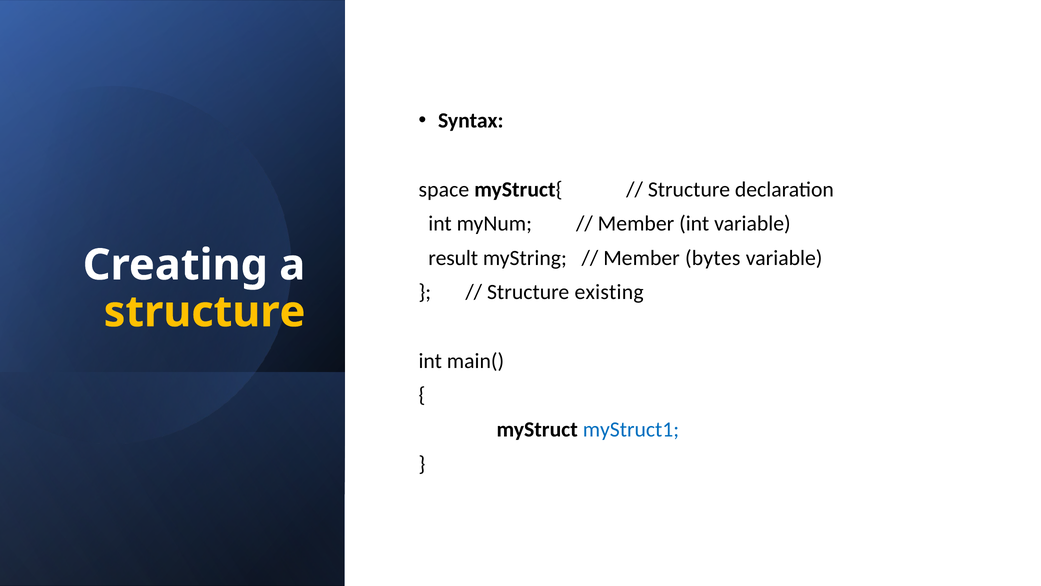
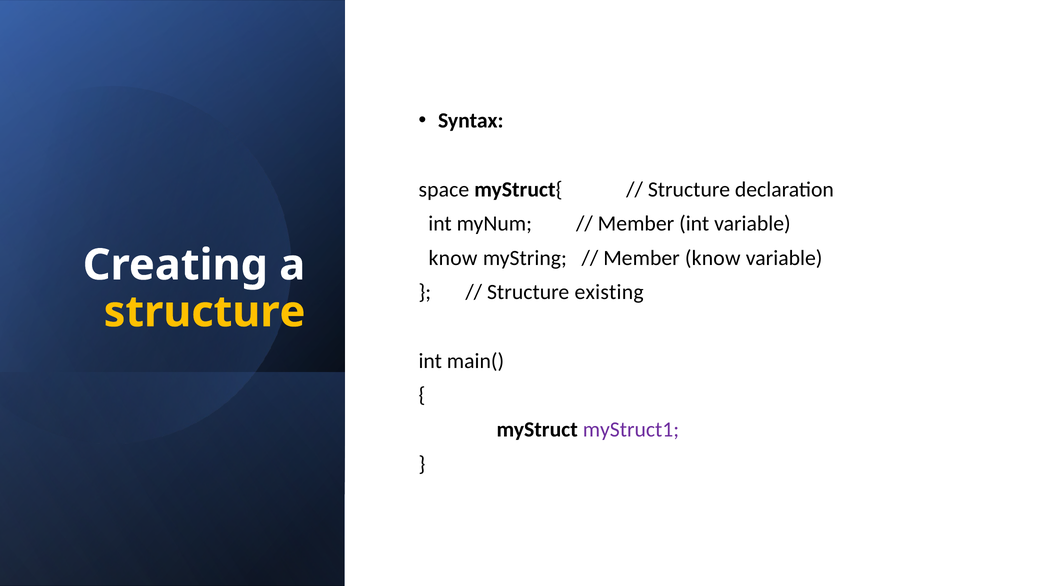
result: result -> know (453, 258)
Member bytes: bytes -> know (713, 258)
myStruct1 colour: blue -> purple (631, 429)
